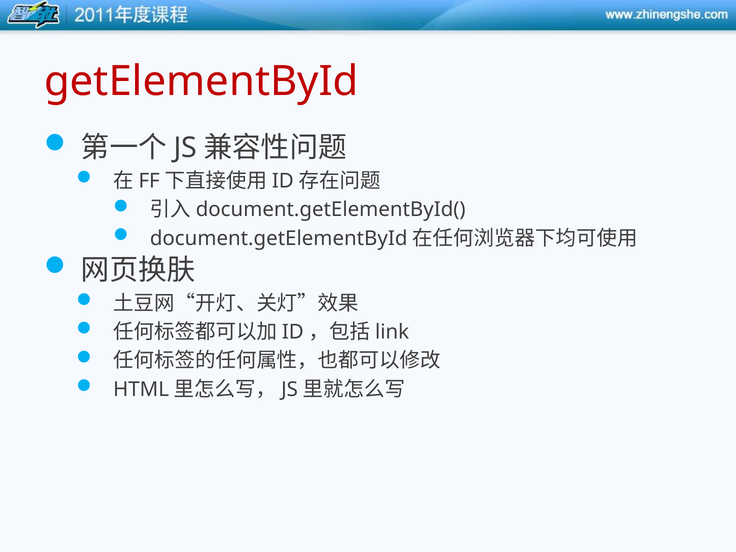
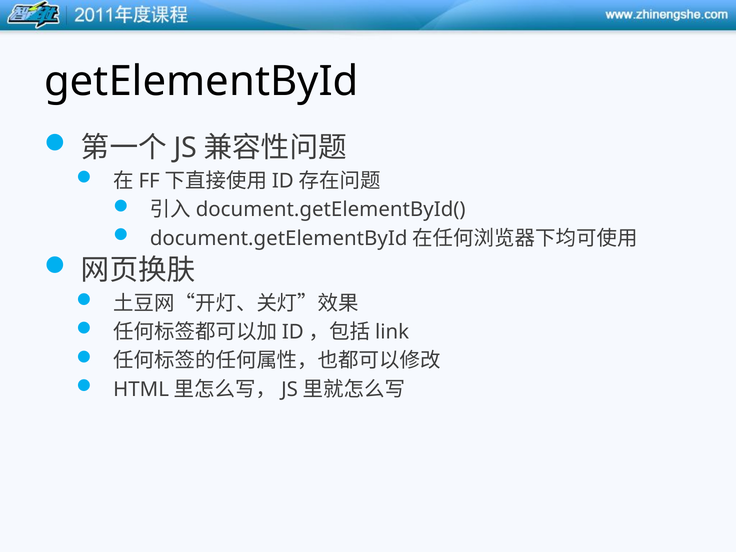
getElementById colour: red -> black (201, 82)
